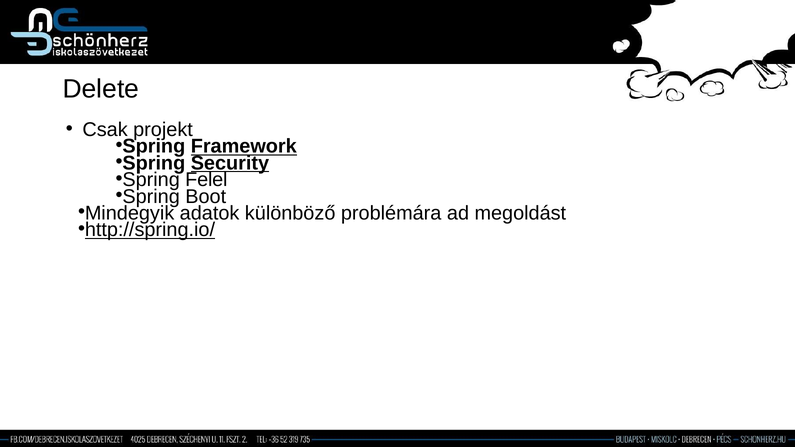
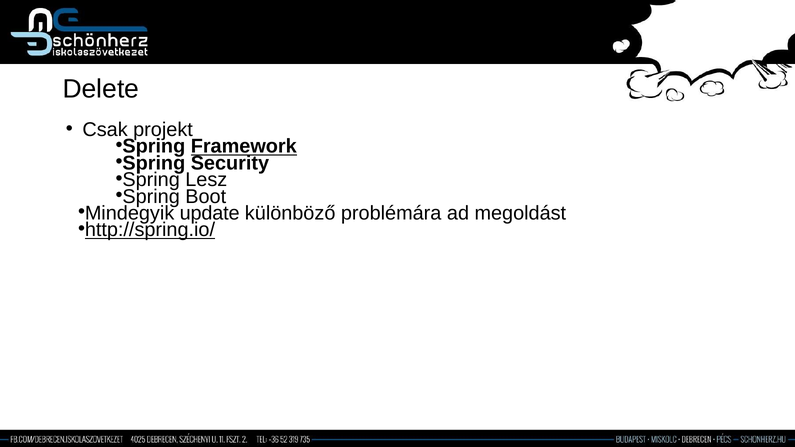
Security underline: present -> none (230, 163)
Felel: Felel -> Lesz (206, 180)
adatok: adatok -> update (210, 213)
